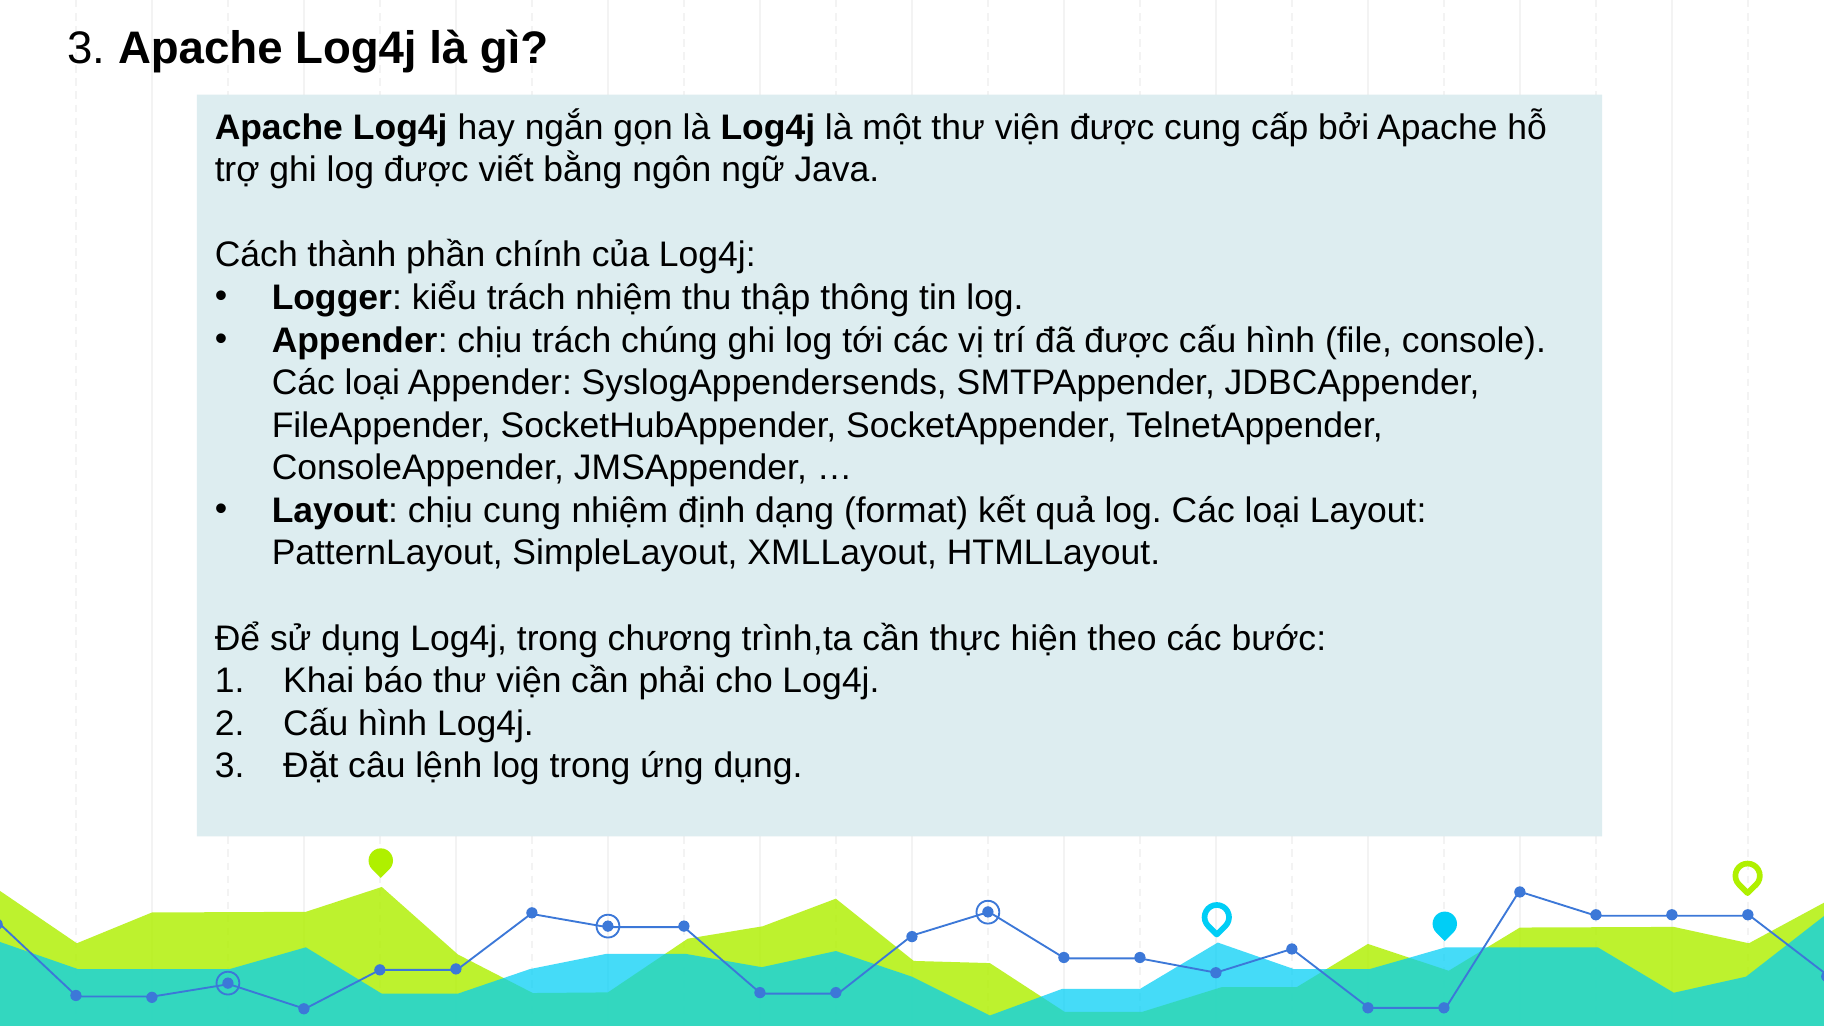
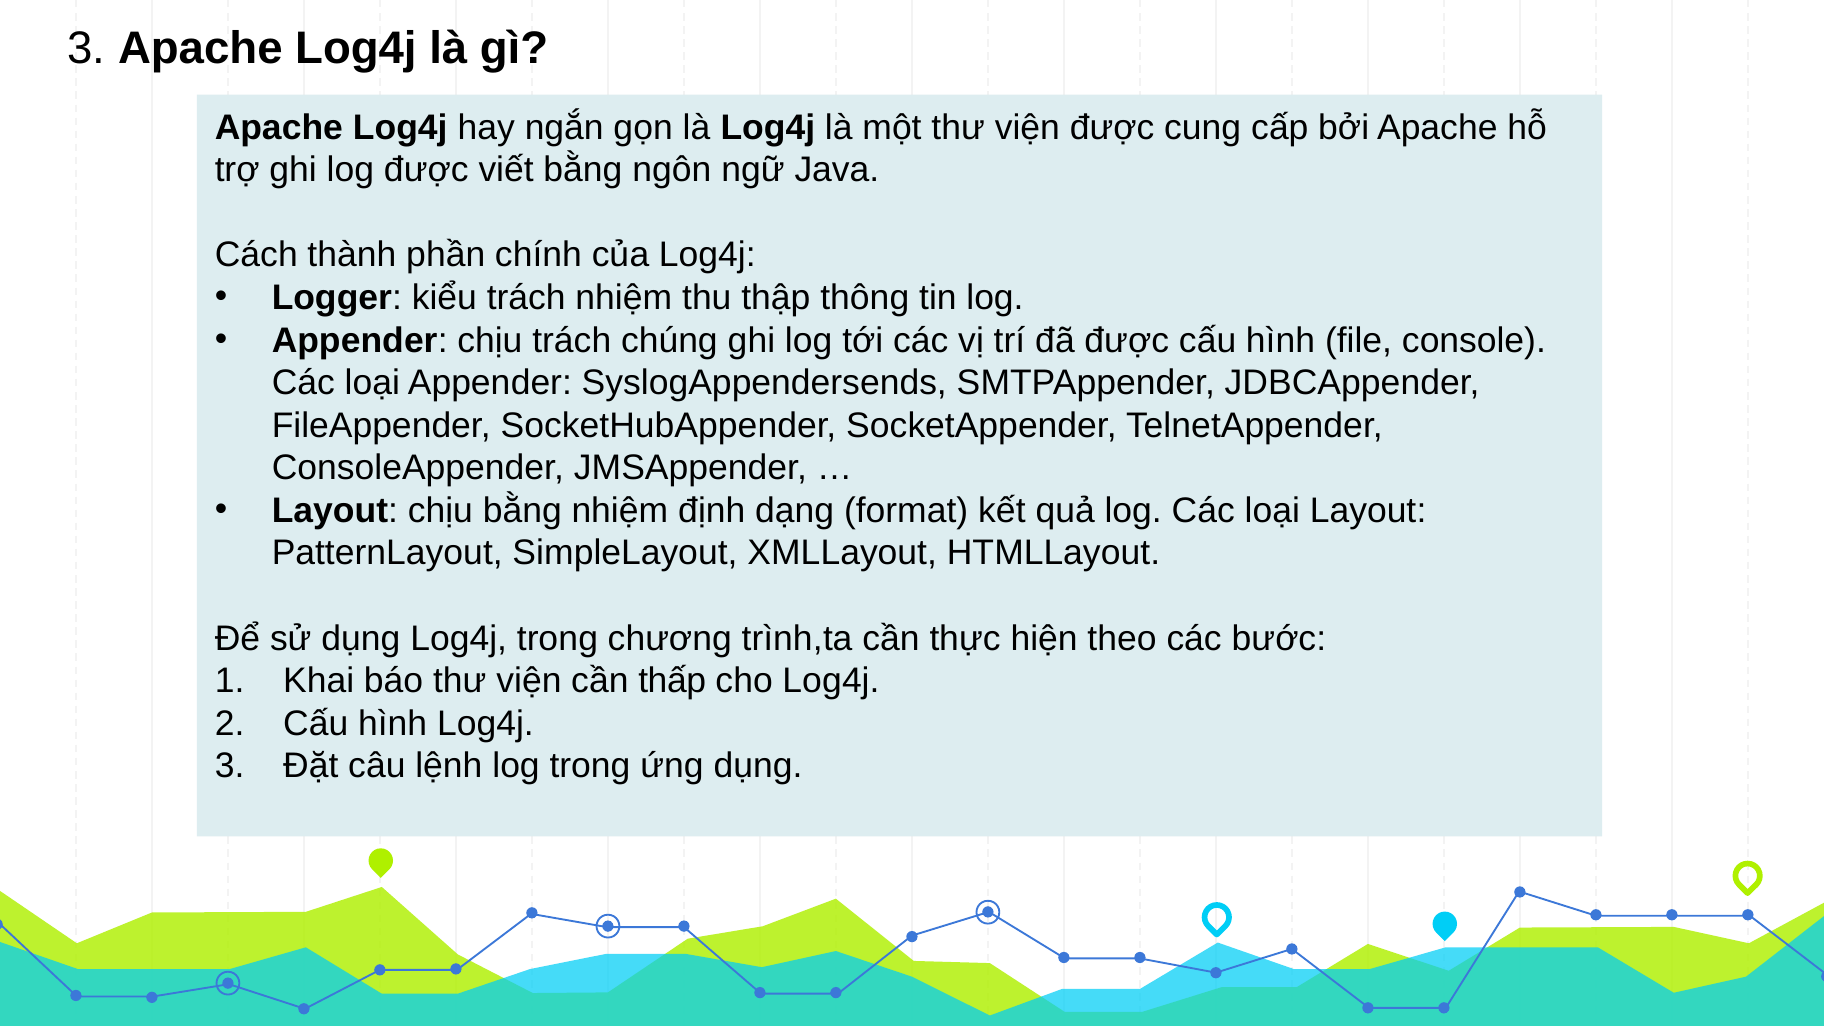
chịu cung: cung -> bằng (522, 511)
phải: phải -> thấp (672, 681)
